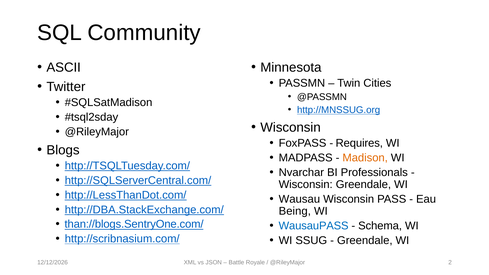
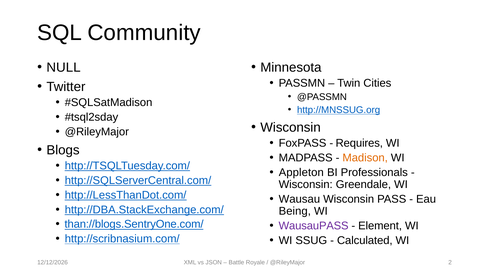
ASCII: ASCII -> NULL (64, 67)
Nvarchar: Nvarchar -> Appleton (301, 172)
WausauPASS colour: blue -> purple (314, 226)
Schema: Schema -> Element (380, 226)
Greendale: Greendale -> Calculated (365, 241)
